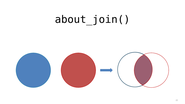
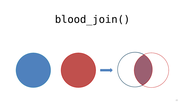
about_join(: about_join( -> blood_join( (93, 20)
